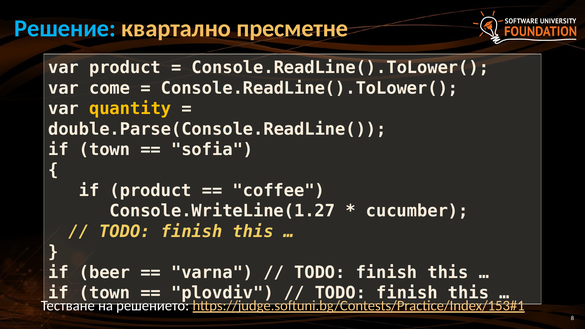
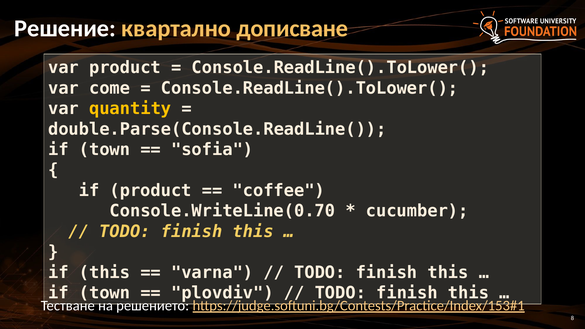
Решение colour: light blue -> white (65, 28)
пресметне: пресметне -> дописване (292, 28)
Console.WriteLine(1.27: Console.WriteLine(1.27 -> Console.WriteLine(0.70 (222, 211)
if beer: beer -> this (104, 273)
